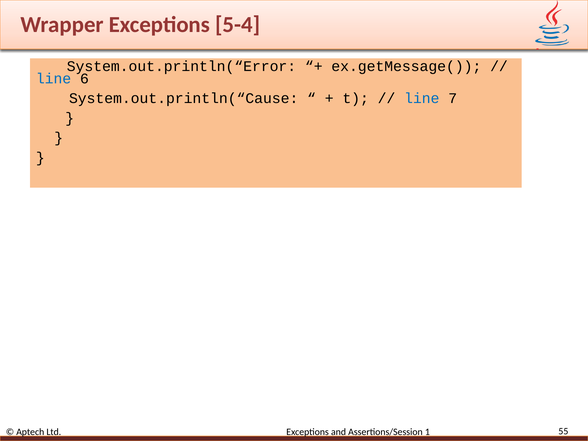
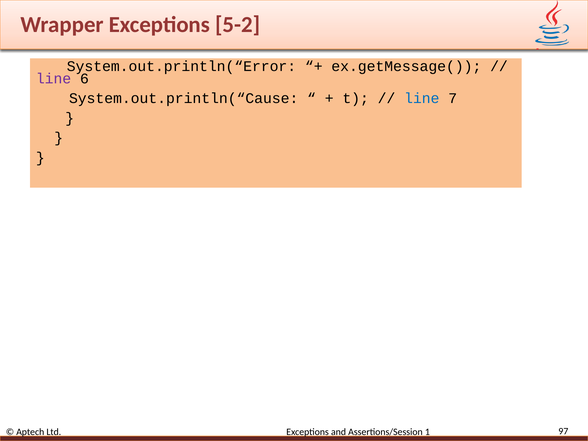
5-4: 5-4 -> 5-2 (238, 25)
line colour: blue -> purple (54, 79)
55: 55 -> 97 (563, 431)
